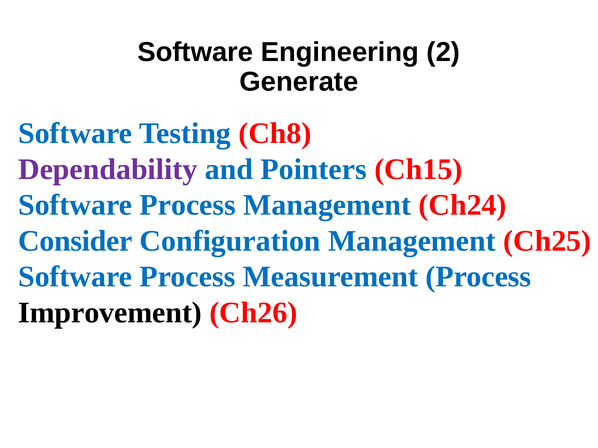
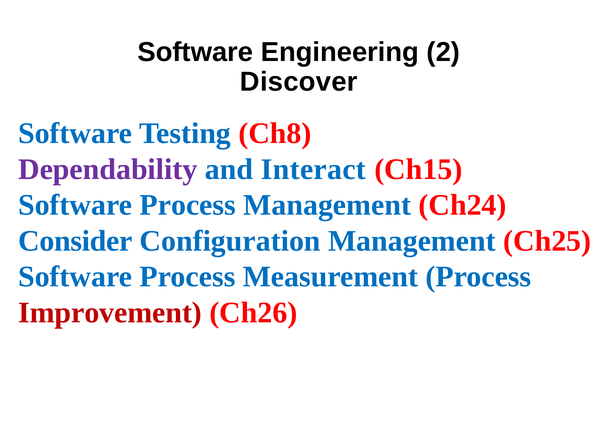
Generate: Generate -> Discover (299, 82)
Pointers: Pointers -> Interact (313, 169)
Improvement colour: black -> red (110, 313)
